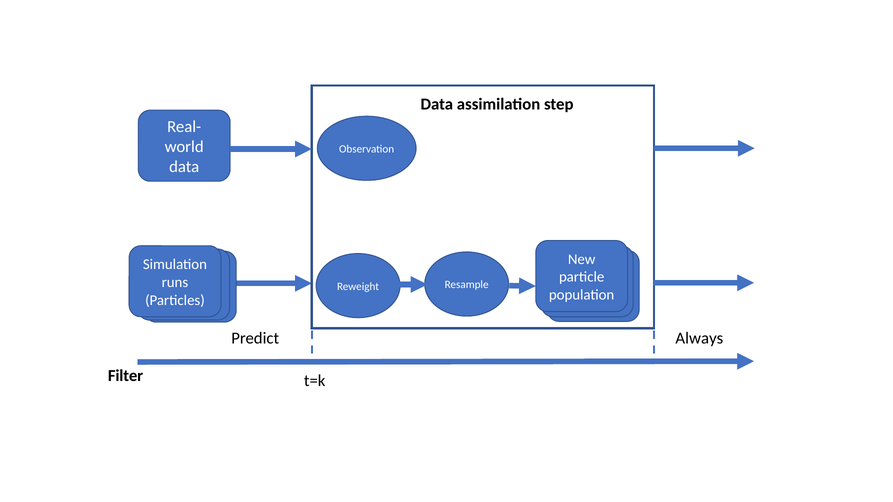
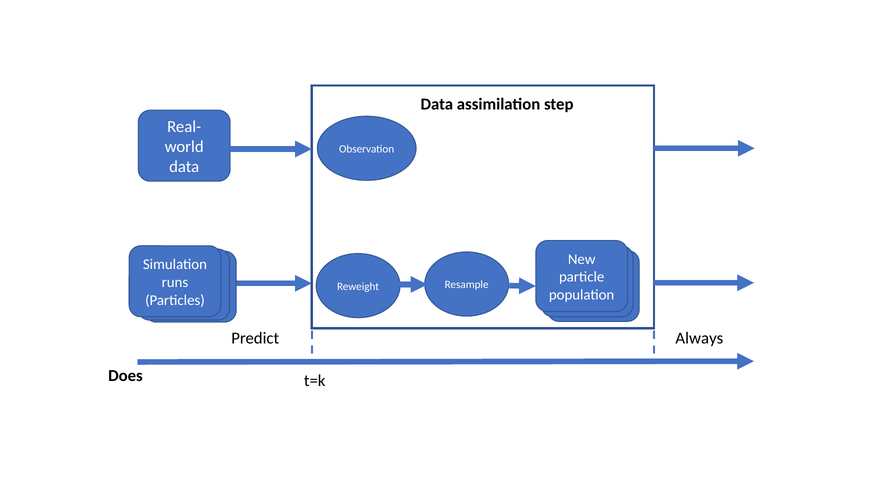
Filter: Filter -> Does (125, 376)
